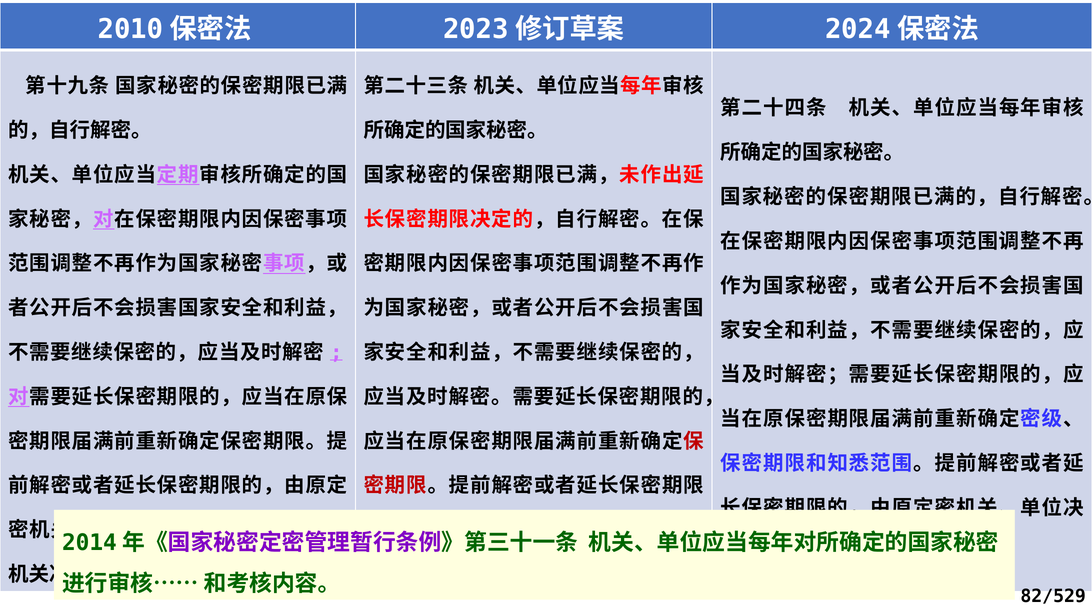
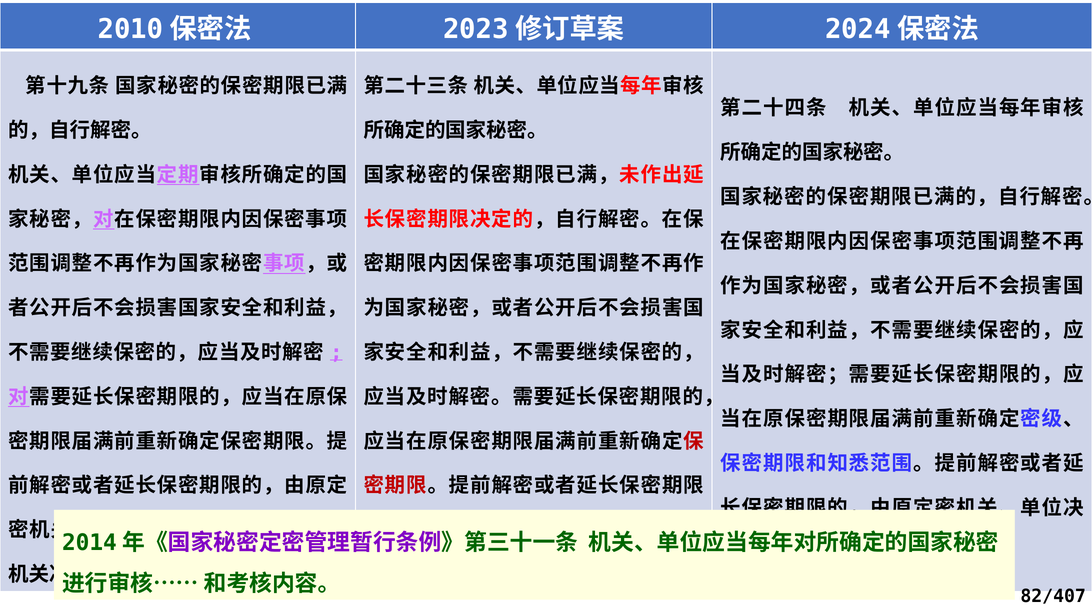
82/529: 82/529 -> 82/407 (1053, 596)
